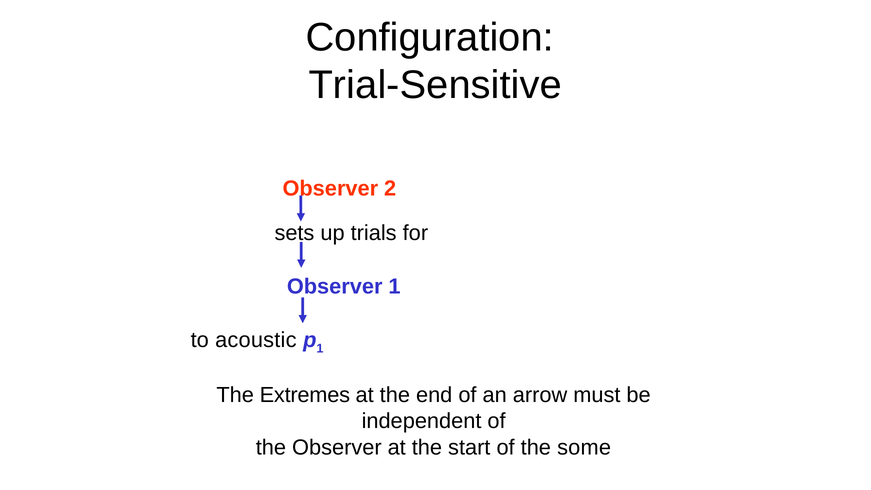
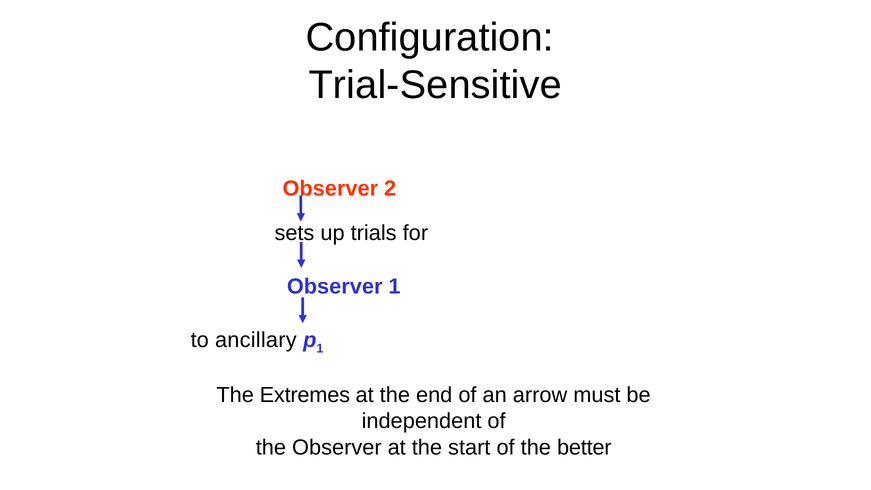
acoustic: acoustic -> ancillary (256, 340)
some: some -> better (584, 447)
